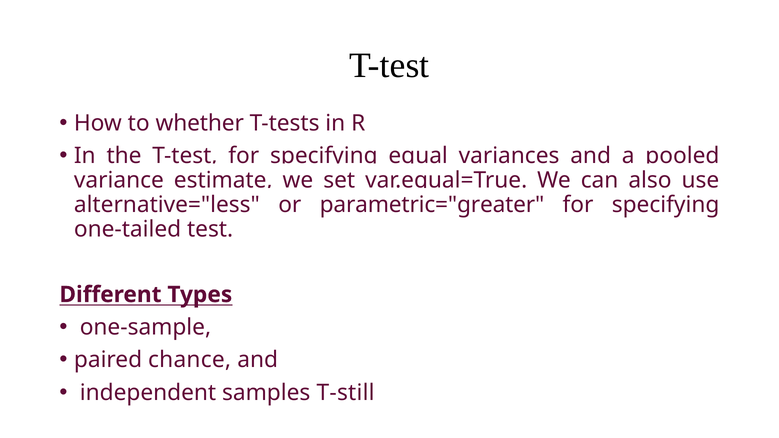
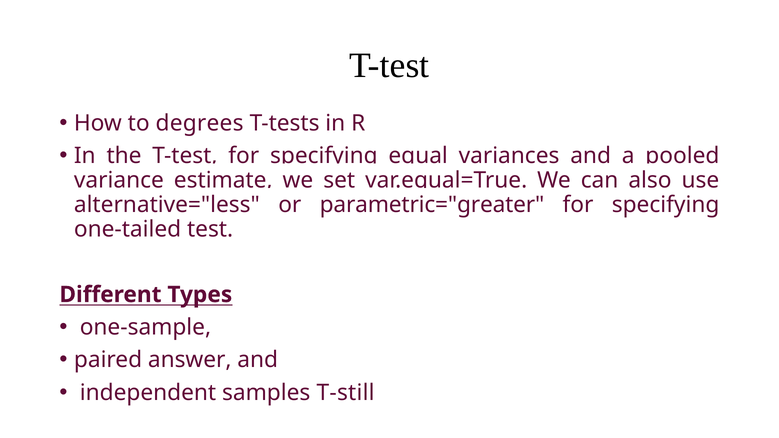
whether: whether -> degrees (200, 123)
chance: chance -> answer (190, 360)
